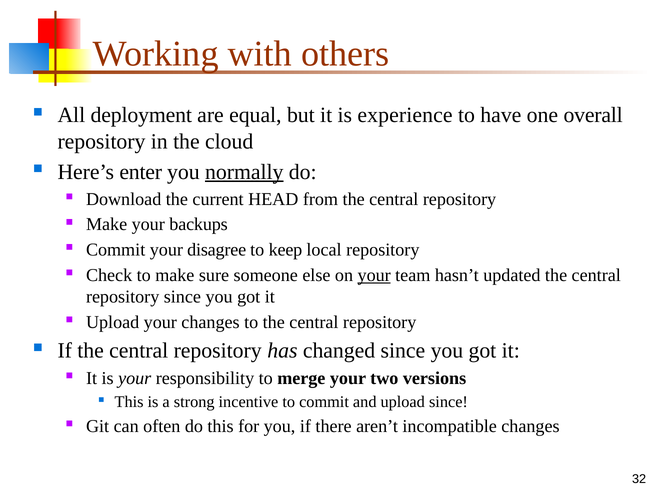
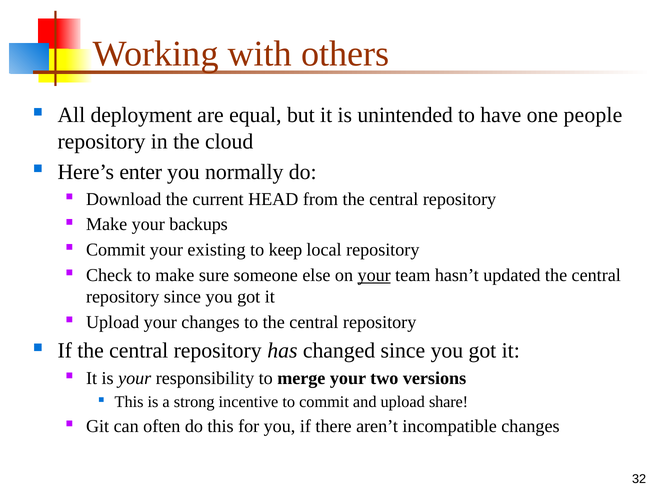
experience: experience -> unintended (405, 115)
overall: overall -> people (593, 115)
normally underline: present -> none (244, 172)
disagree: disagree -> existing (217, 250)
upload since: since -> share (449, 402)
